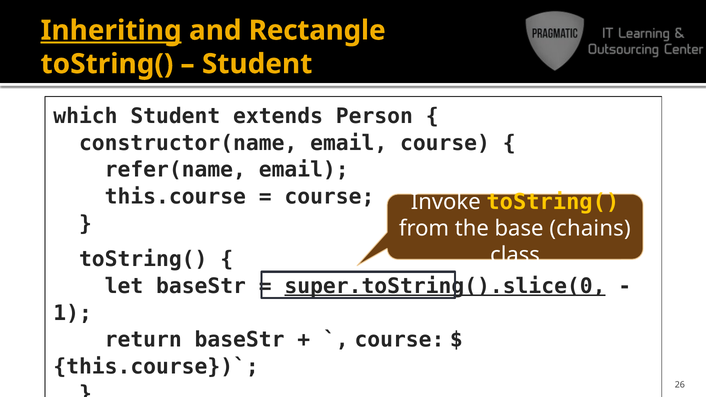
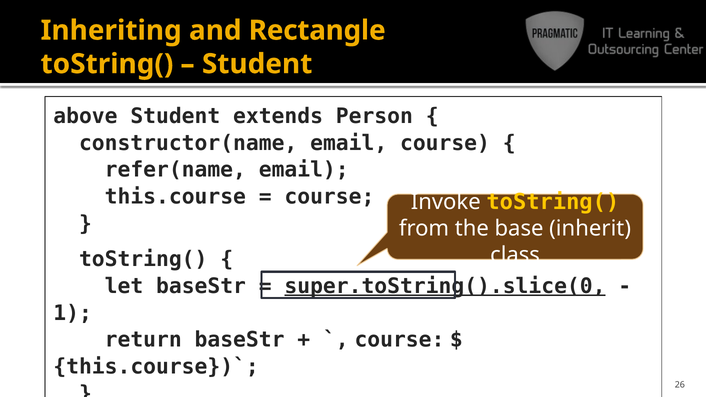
Inheriting underline: present -> none (111, 30)
which: which -> above (85, 116)
chains: chains -> inherit (590, 228)
